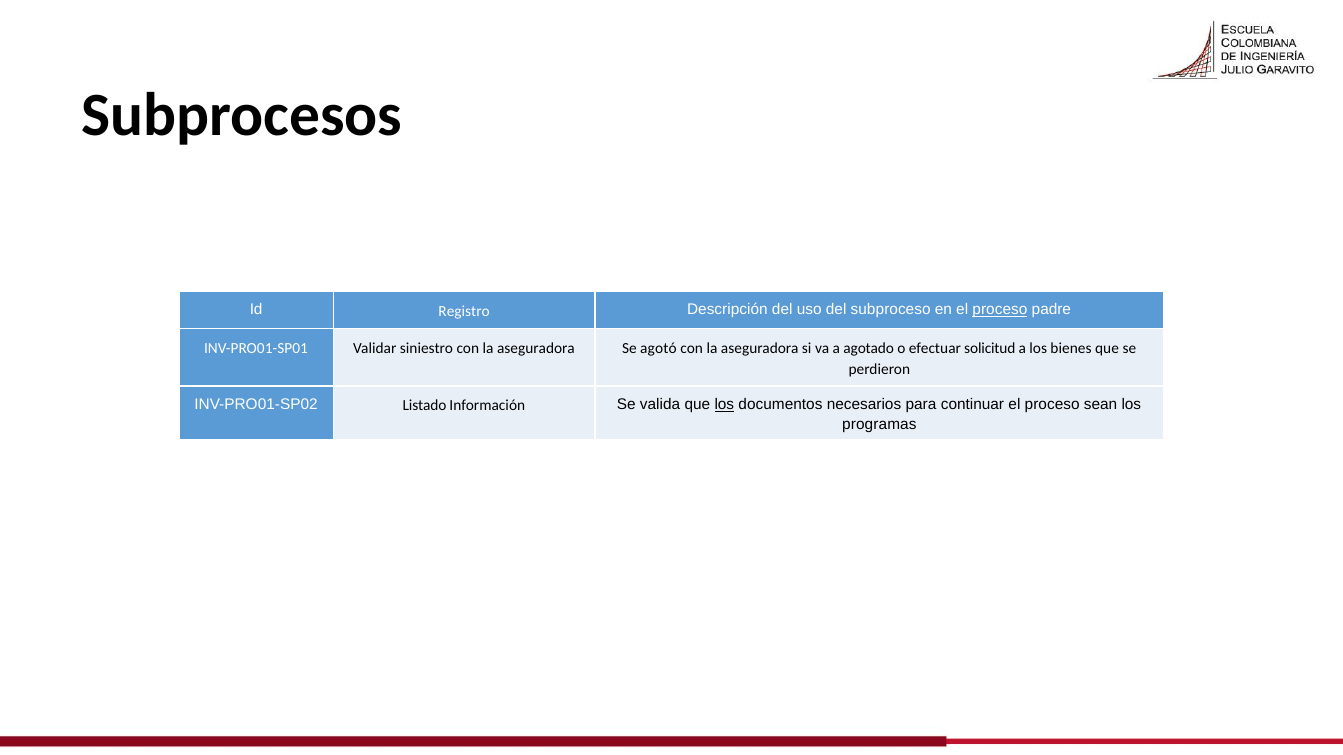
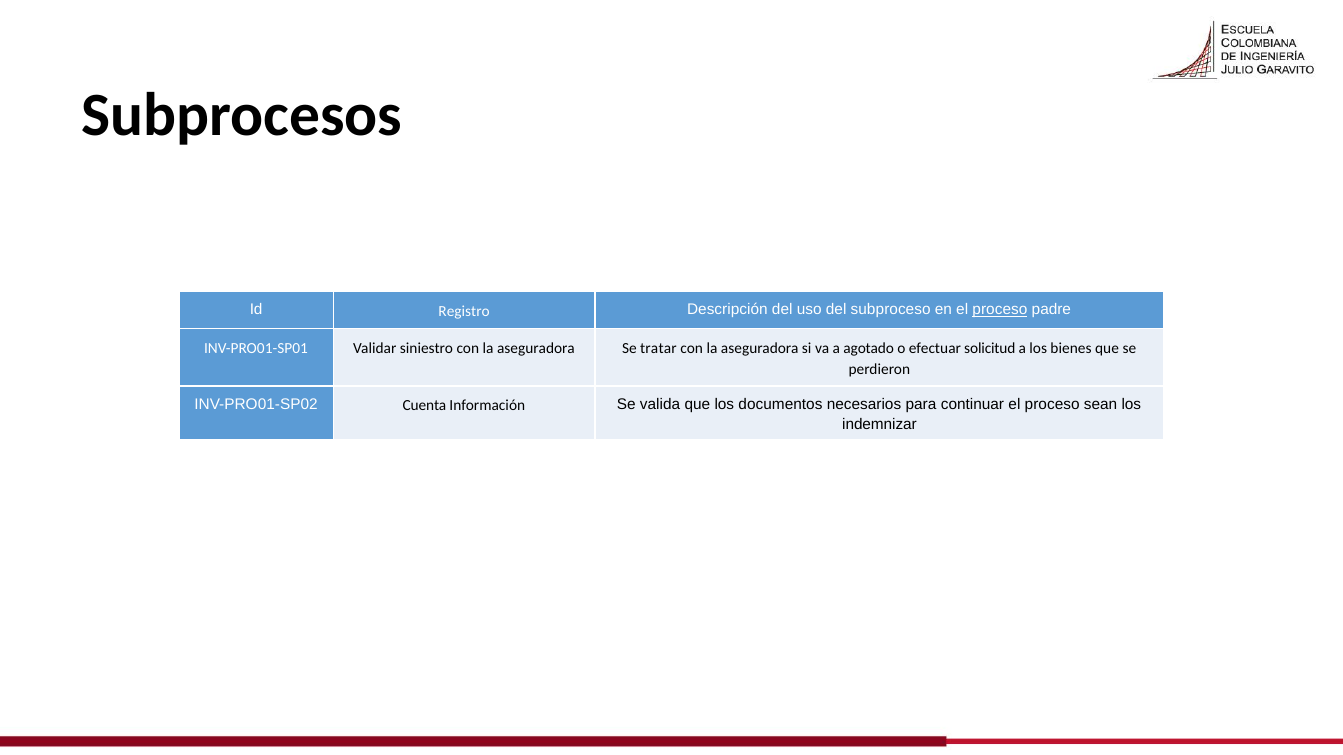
agotó: agotó -> tratar (658, 348)
Listado: Listado -> Cuenta (424, 406)
los underline: present -> none (724, 405)
programas: programas -> indemnizar (879, 424)
